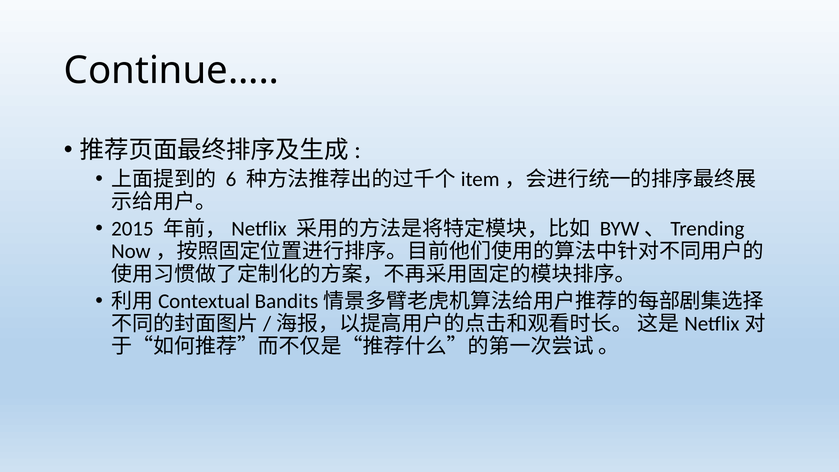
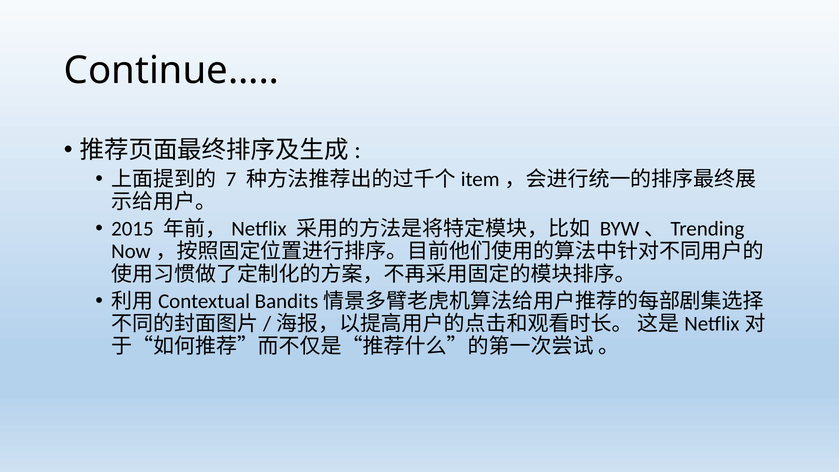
6: 6 -> 7 (231, 179)
